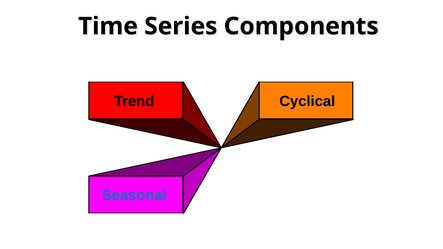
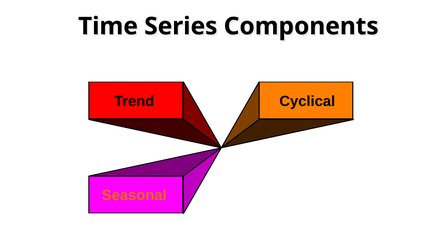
Seasonal colour: blue -> orange (134, 195)
